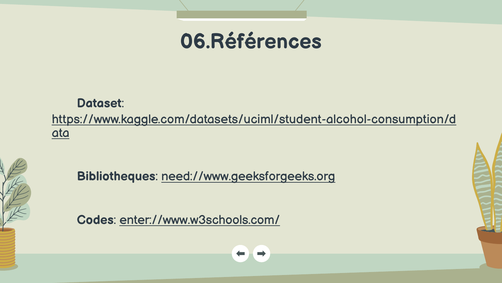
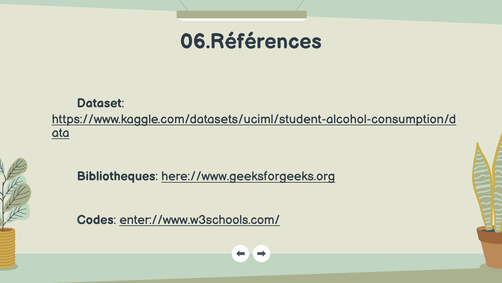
need://www.geeksforgeeks.org: need://www.geeksforgeeks.org -> here://www.geeksforgeeks.org (248, 176)
